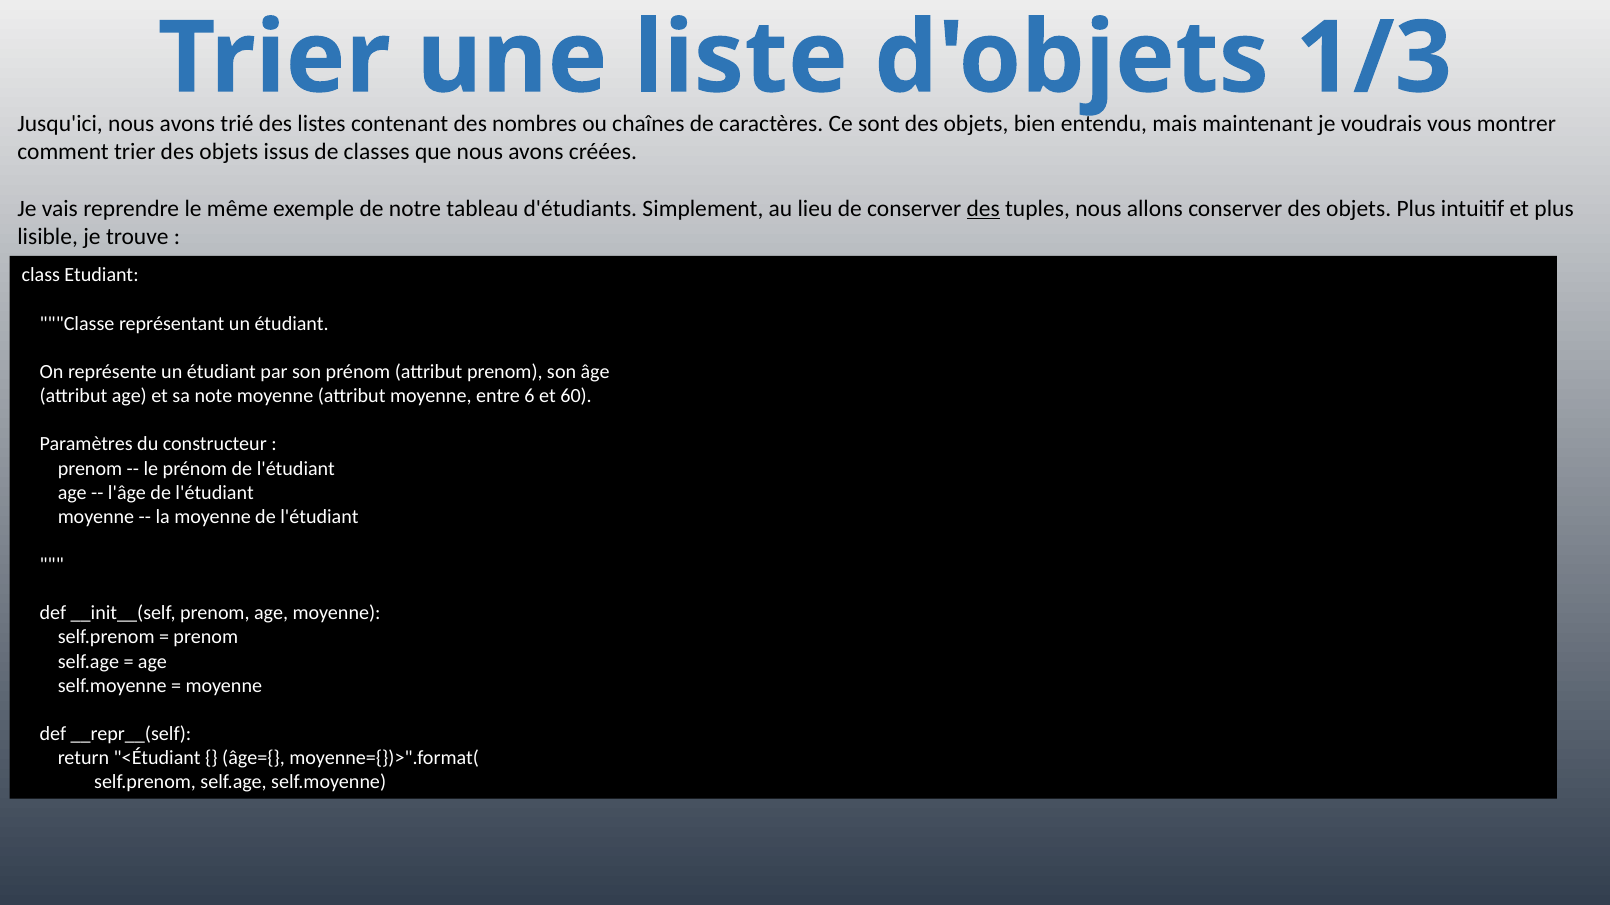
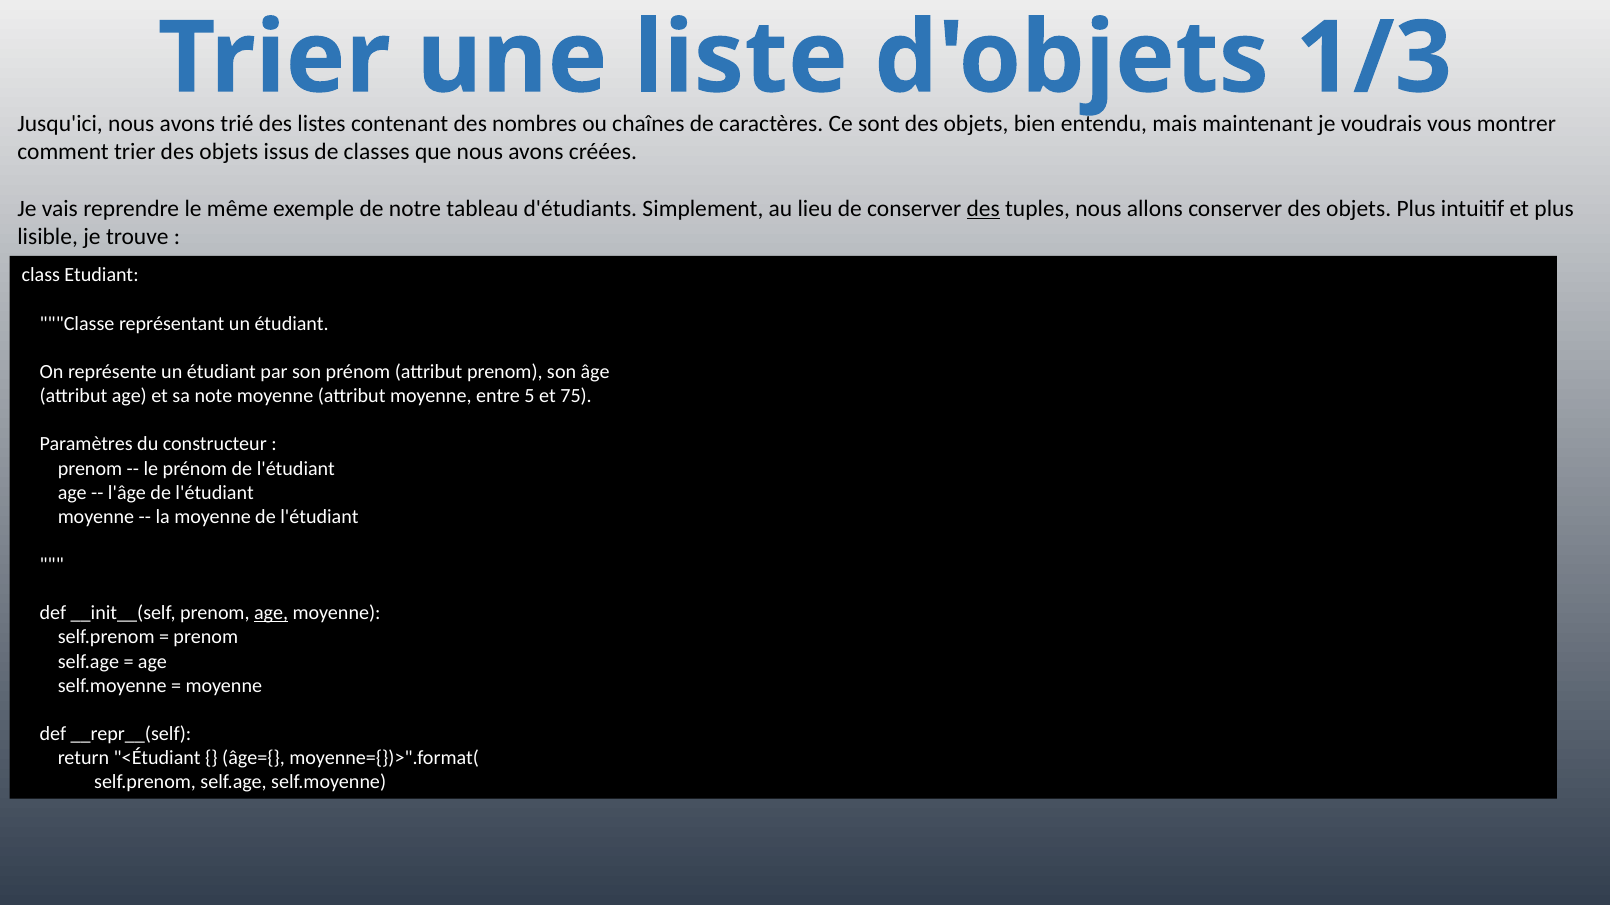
6: 6 -> 5 (530, 396)
60: 60 -> 75 (576, 396)
age underline: none -> present (271, 614)
